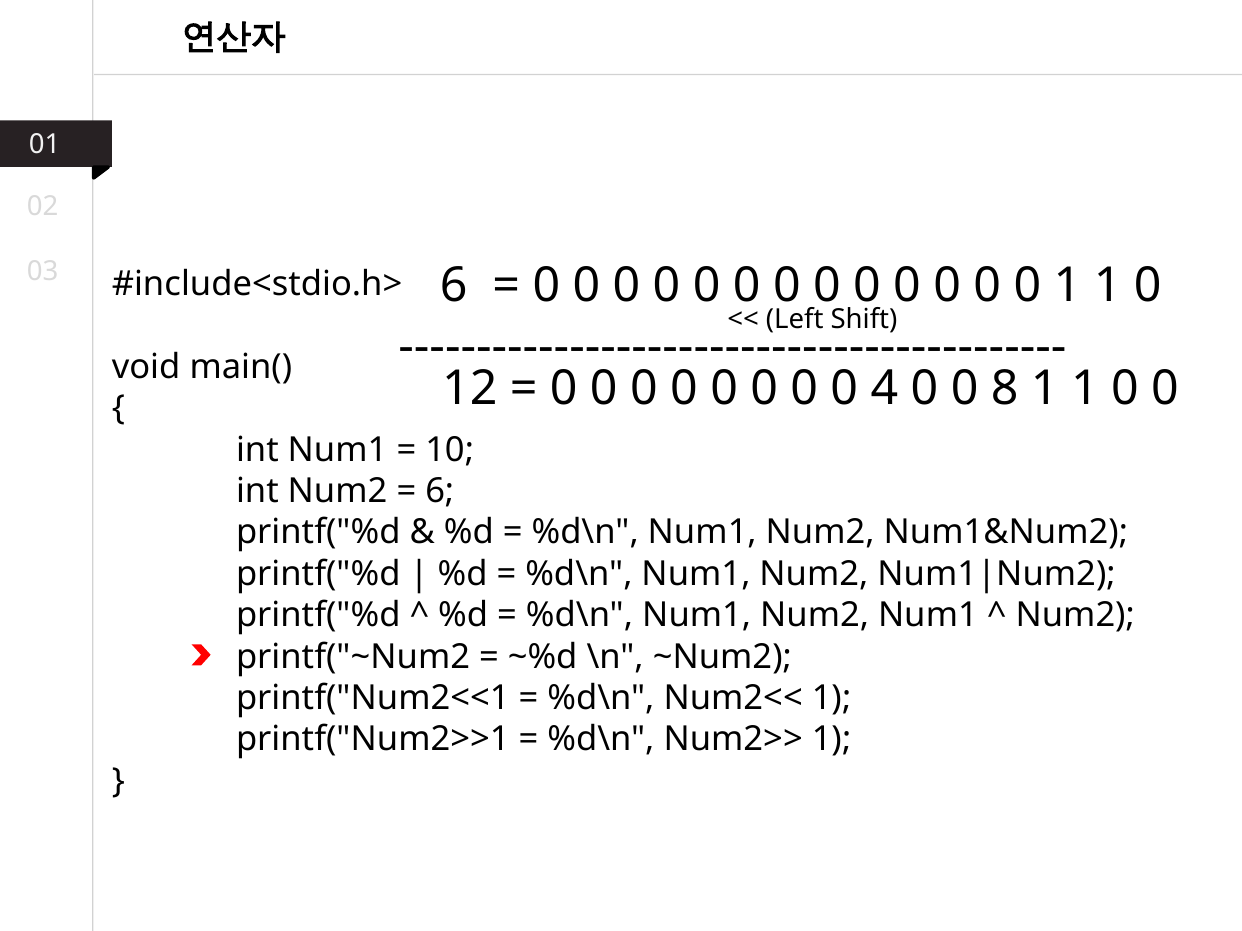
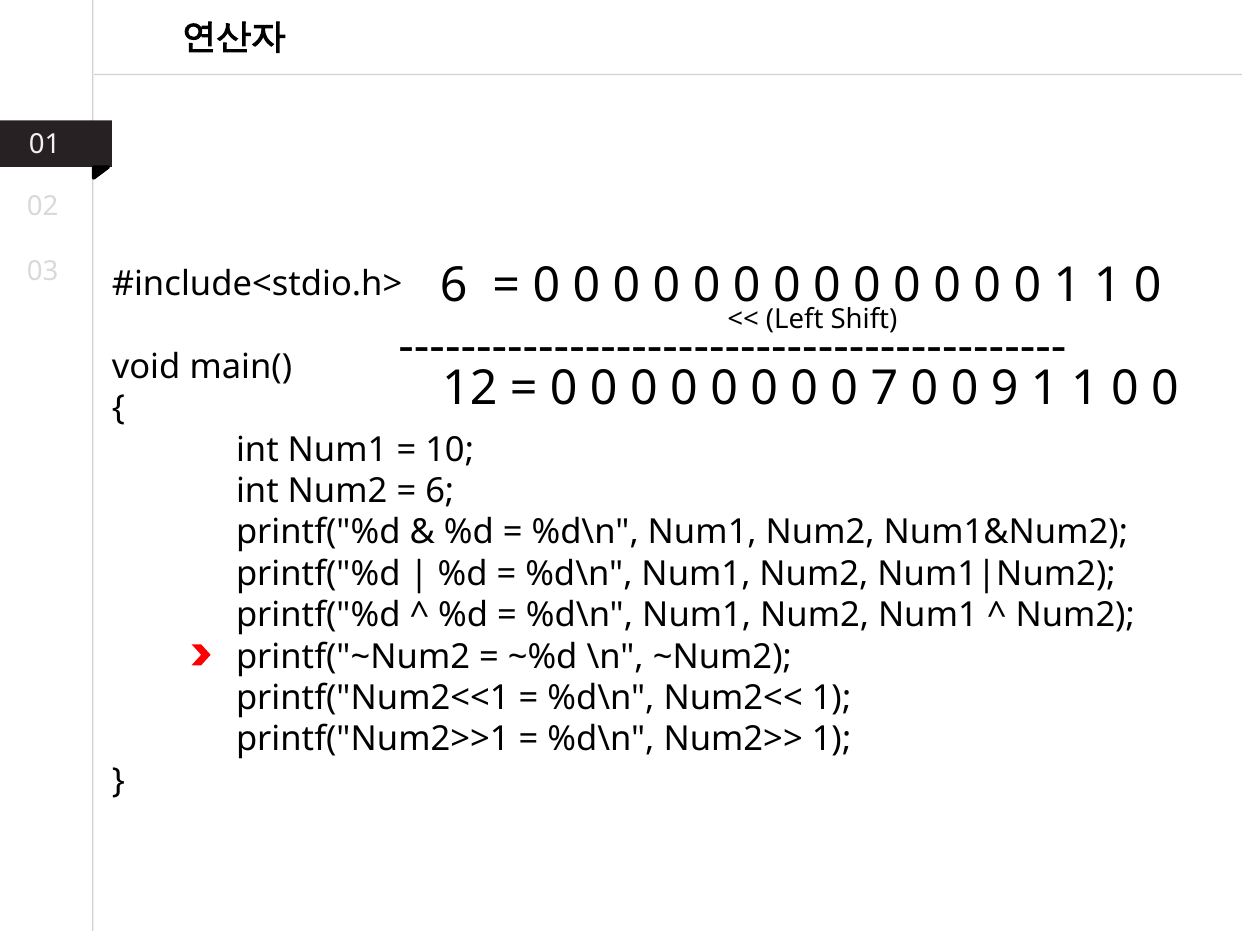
4: 4 -> 7 (884, 388)
8: 8 -> 9 (1005, 388)
